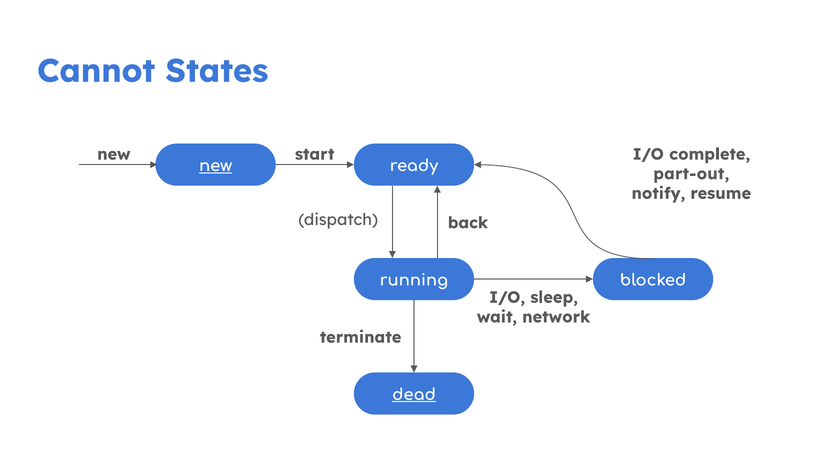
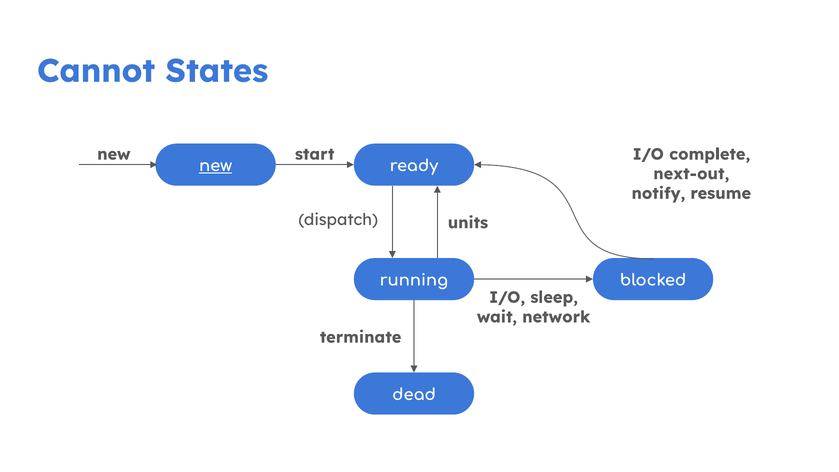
part-out: part-out -> next-out (691, 174)
back: back -> units (468, 223)
dead underline: present -> none (414, 395)
